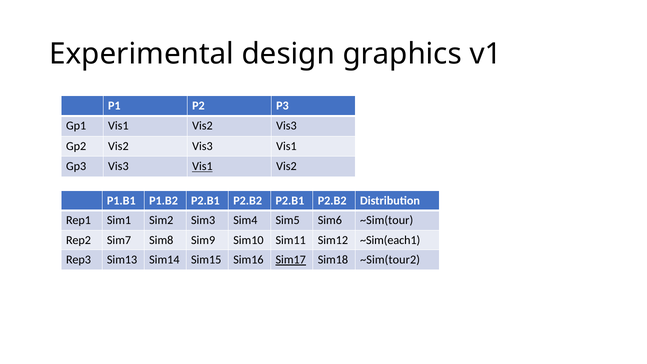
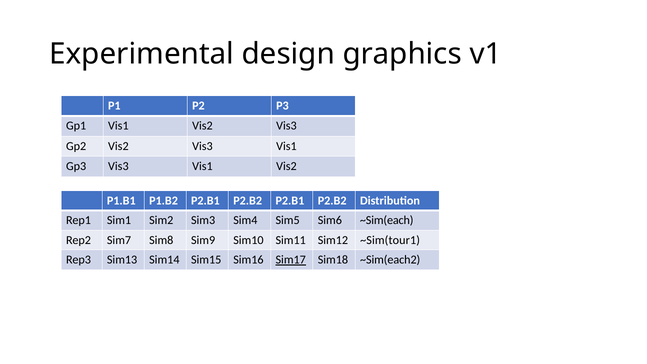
Vis1 underline: present -> none (202, 166)
~Sim(tour: ~Sim(tour -> ~Sim(each (387, 220)
~Sim(each1: ~Sim(each1 -> ~Sim(tour1 (390, 240)
~Sim(tour2: ~Sim(tour2 -> ~Sim(each2 (390, 260)
